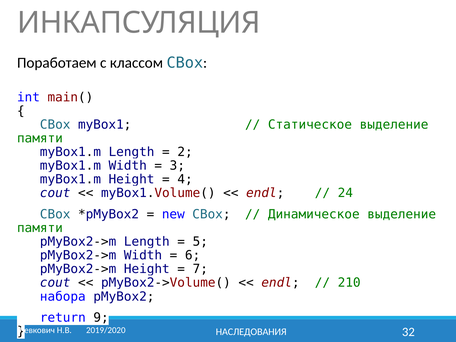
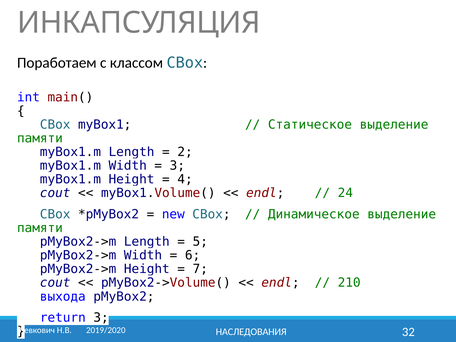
набора: набора -> выхода (63, 296)
return 9: 9 -> 3 (101, 318)
